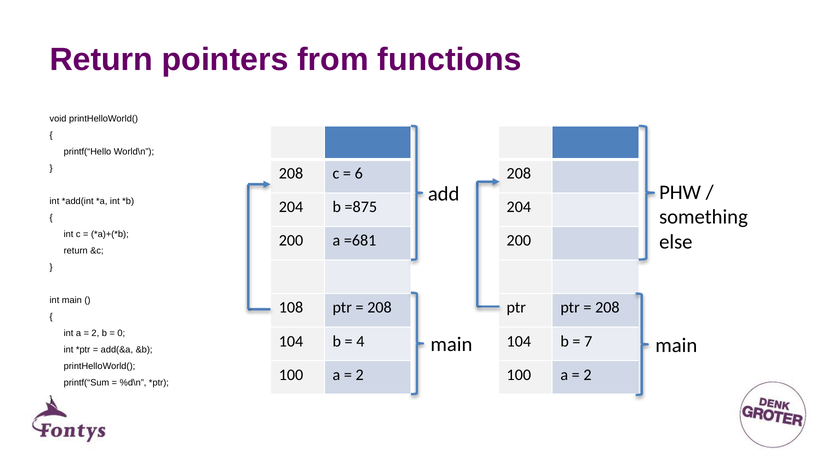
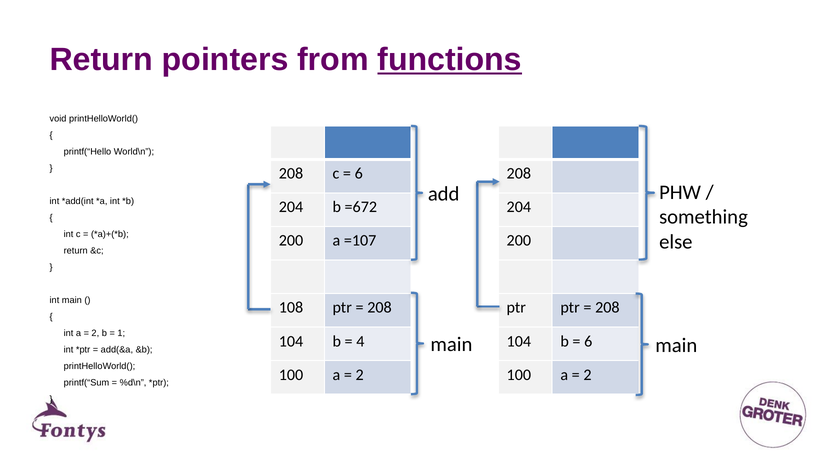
functions underline: none -> present (450, 60)
=875: =875 -> =672 (361, 207)
=681: =681 -> =107 (360, 241)
0: 0 -> 1 (121, 333)
7: 7 -> 6 (588, 341)
